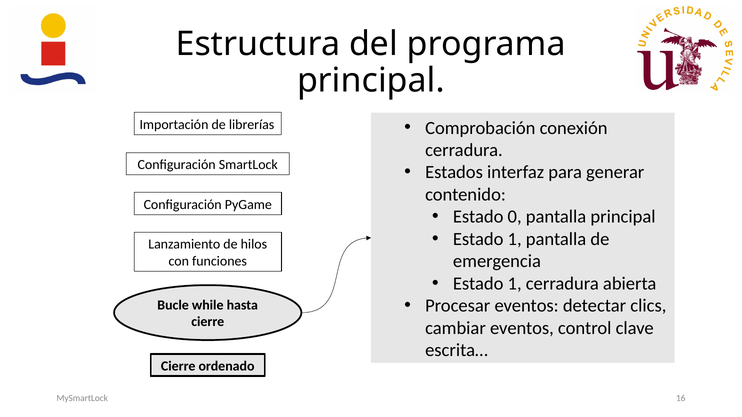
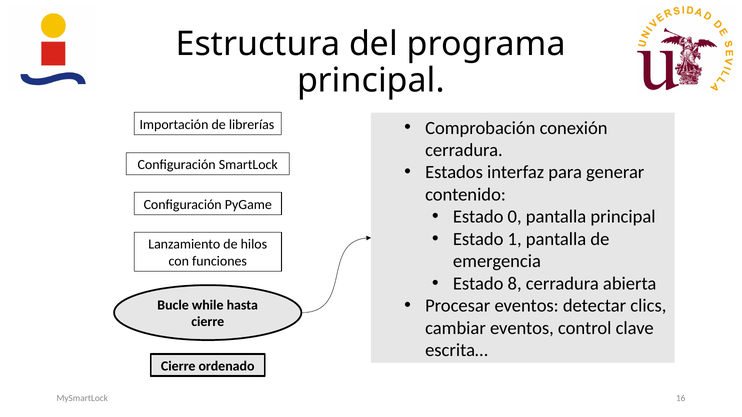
1: 1 -> 8 (515, 284)
